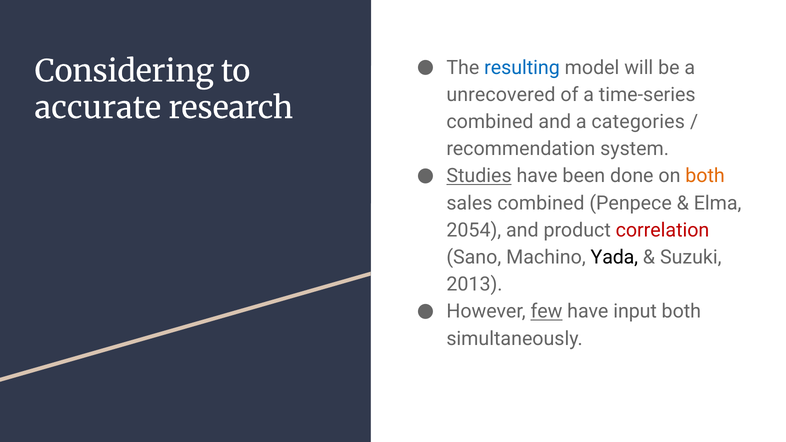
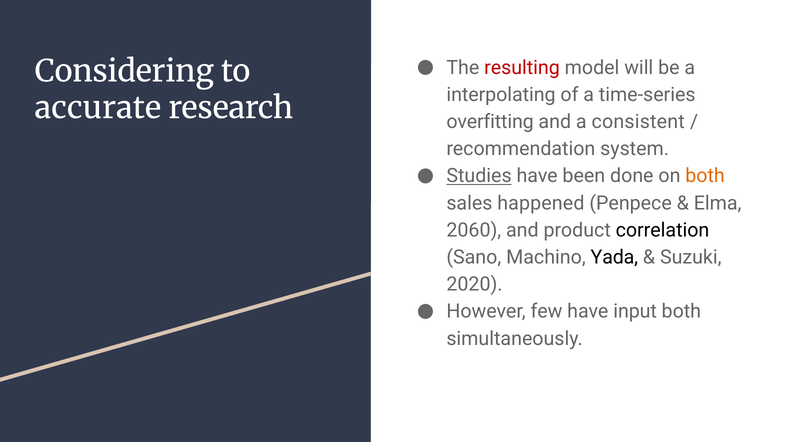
resulting colour: blue -> red (522, 68)
unrecovered: unrecovered -> interpolating (501, 95)
combined: combined -> overfitting (490, 122)
categories: categories -> consistent (638, 122)
sales combined: combined -> happened (541, 203)
2054: 2054 -> 2060 (474, 230)
correlation colour: red -> black (663, 230)
2013: 2013 -> 2020 (474, 284)
few underline: present -> none (546, 312)
